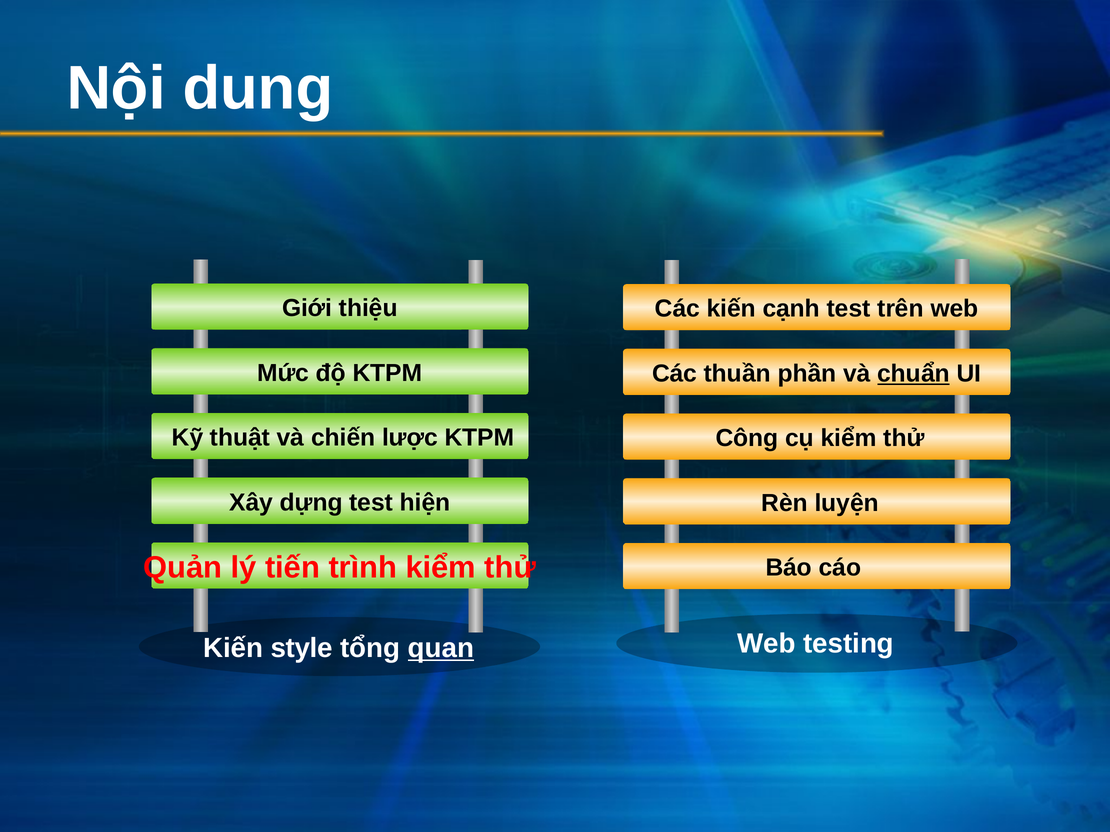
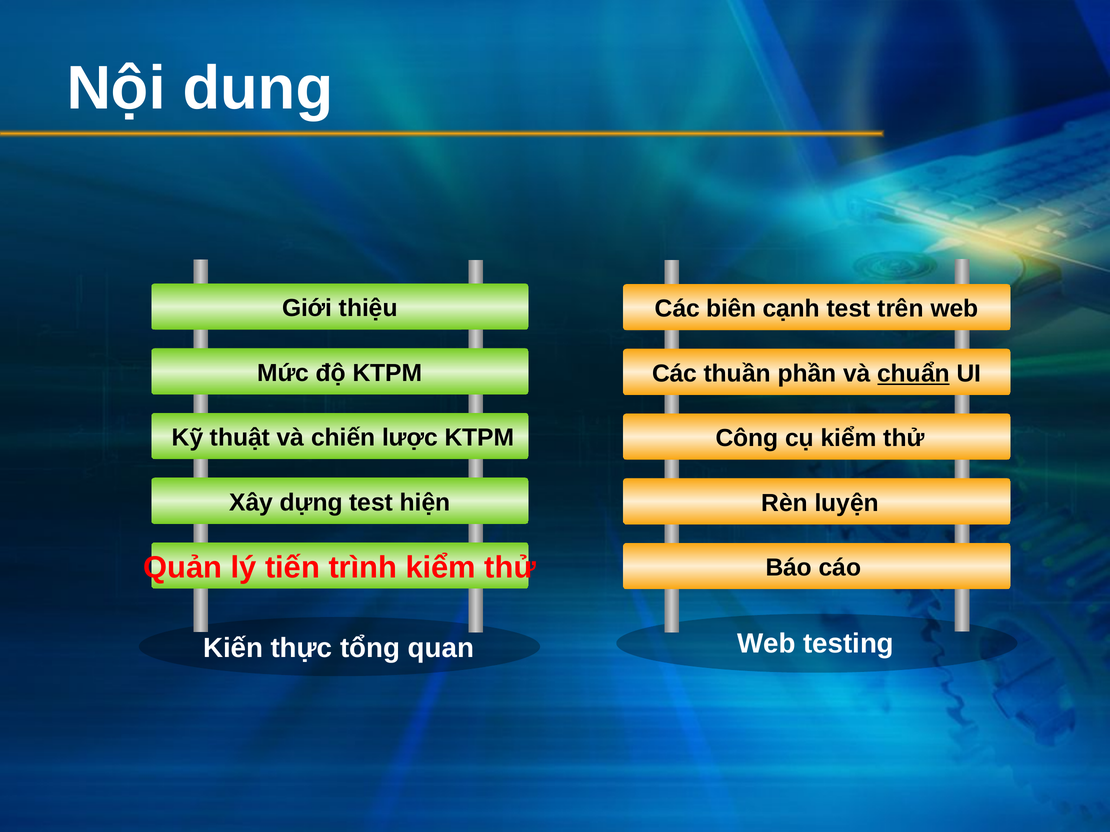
Các kiến: kiến -> biên (731, 309)
style: style -> thực (302, 649)
quan underline: present -> none (441, 649)
